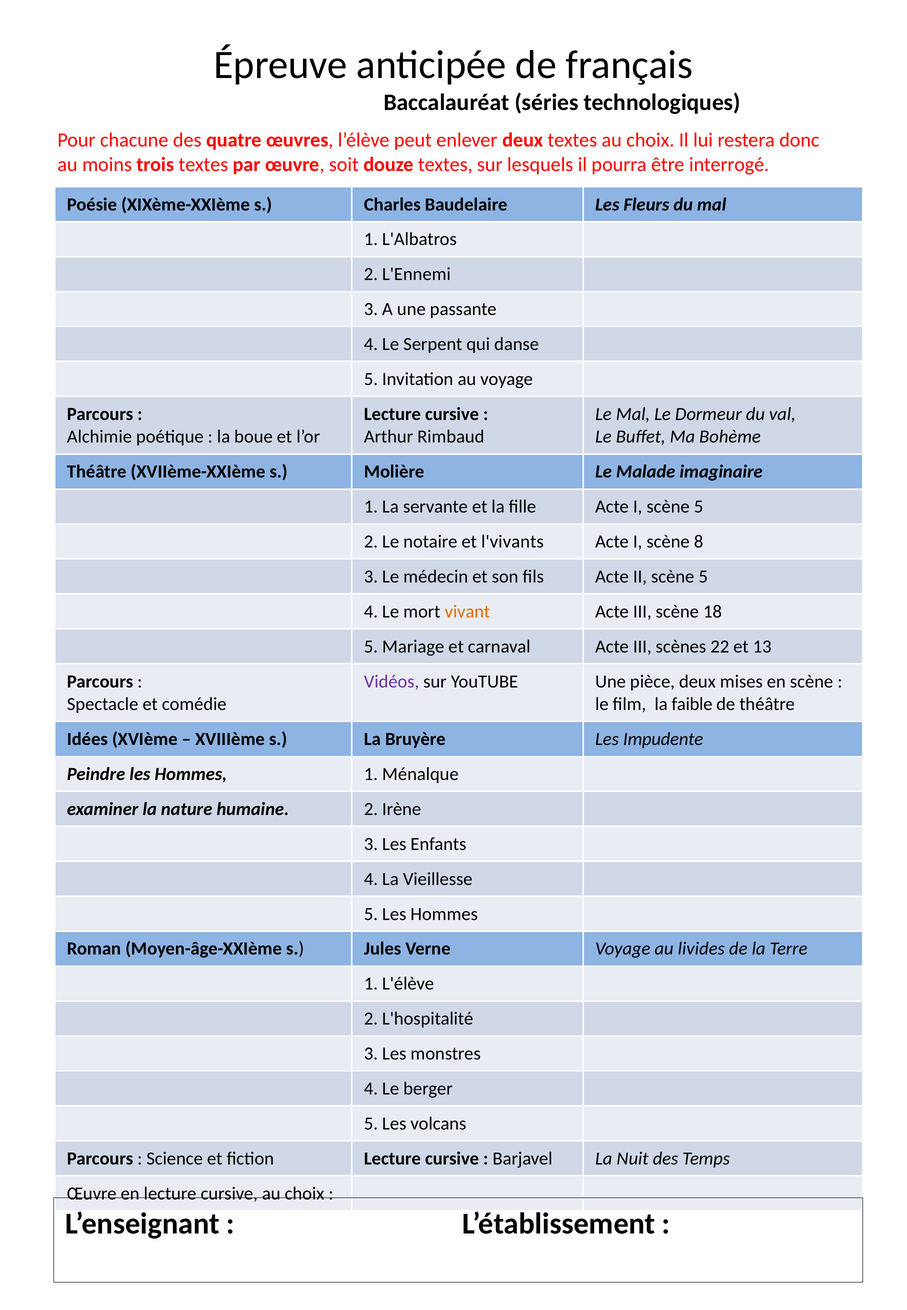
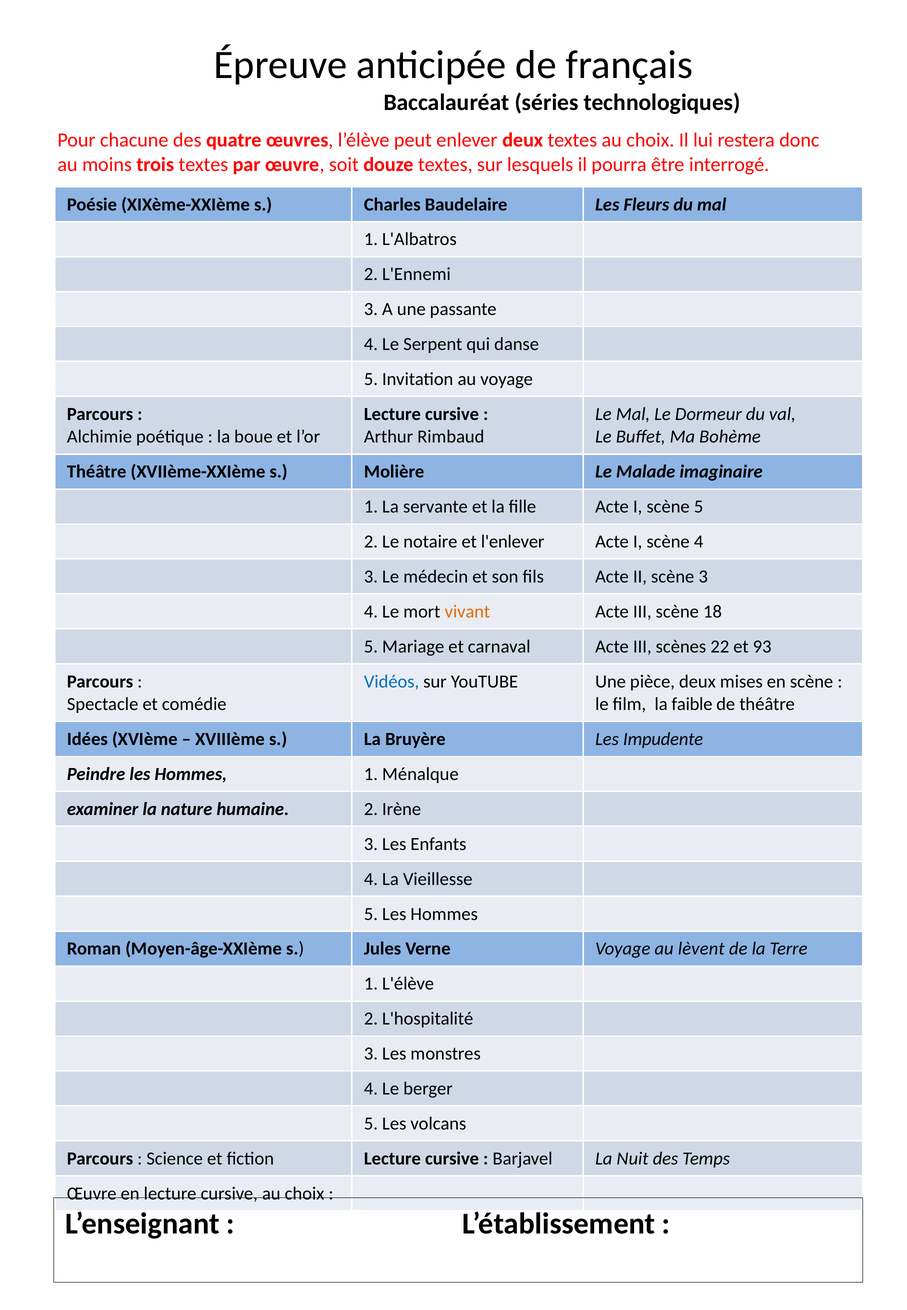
l'vivants: l'vivants -> l'enlever (513, 542)
scène 8: 8 -> 4 (699, 542)
II scène 5: 5 -> 3 (703, 577)
13: 13 -> 93 (762, 647)
Vidéos colour: purple -> blue (392, 682)
livides: livides -> lèvent (701, 949)
